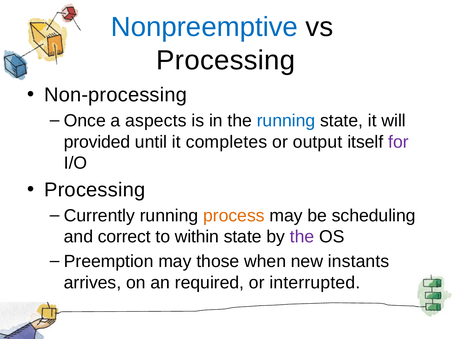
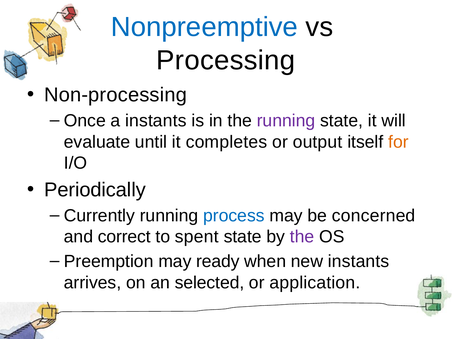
a aspects: aspects -> instants (156, 121)
running colour: blue -> purple (286, 121)
provided: provided -> evaluate (97, 142)
for colour: purple -> orange (398, 142)
Processing: Processing -> Periodically (95, 190)
process colour: orange -> blue (234, 216)
scheduling: scheduling -> concerned (374, 216)
within: within -> spent (197, 237)
those: those -> ready (218, 261)
required: required -> selected (210, 283)
interrupted: interrupted -> application (315, 283)
